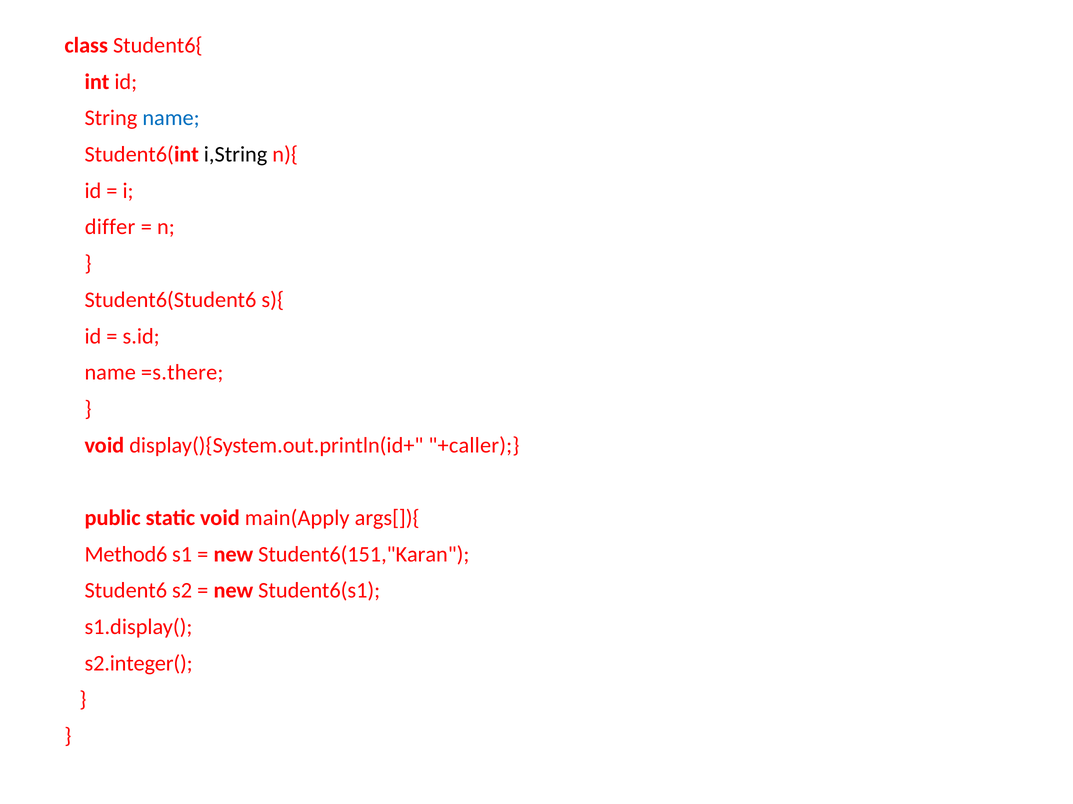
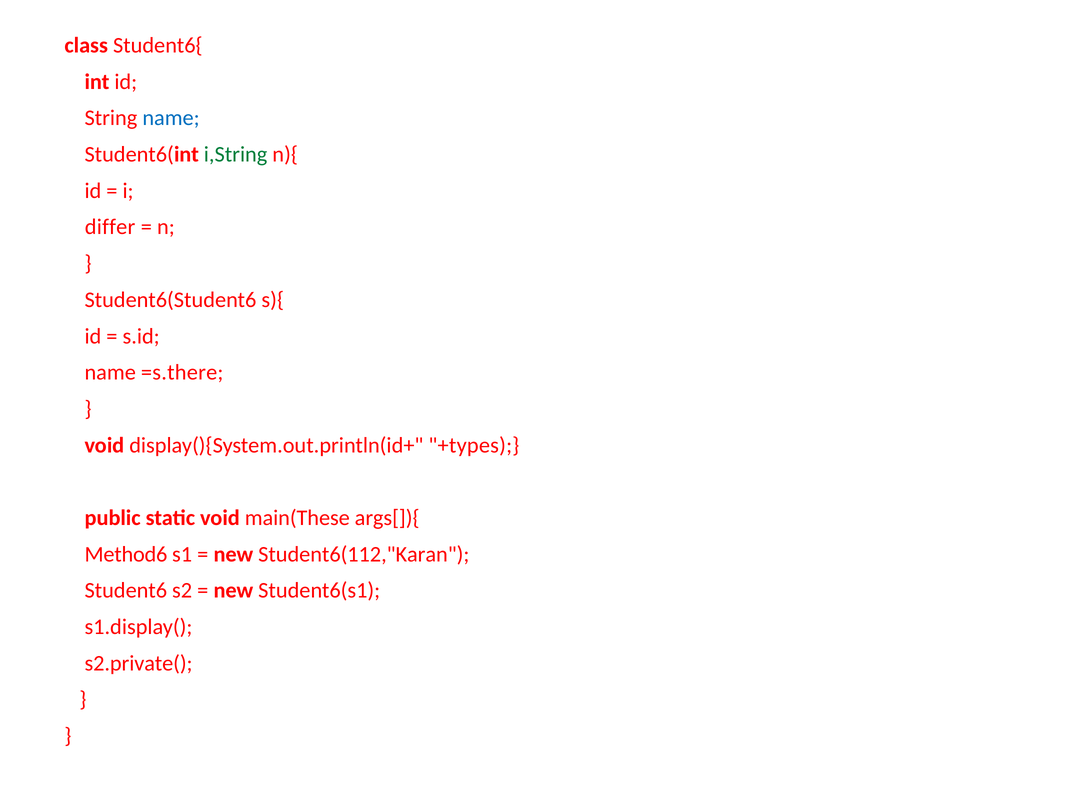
i,String colour: black -> green (236, 155)
+caller: +caller -> +types (474, 446)
main(Apply: main(Apply -> main(These (297, 518)
Student6(151,"Karan: Student6(151,"Karan -> Student6(112,"Karan (364, 555)
s2.integer(: s2.integer( -> s2.private( (139, 664)
